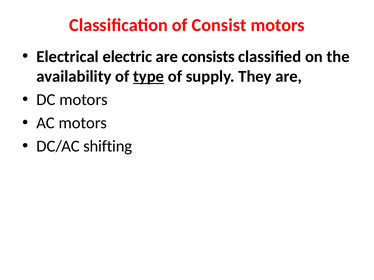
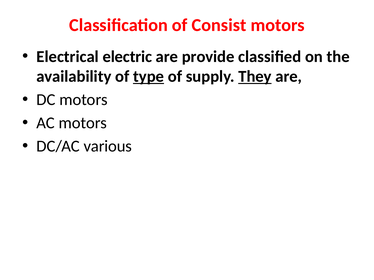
consists: consists -> provide (208, 57)
They underline: none -> present (255, 77)
shifting: shifting -> various (108, 146)
